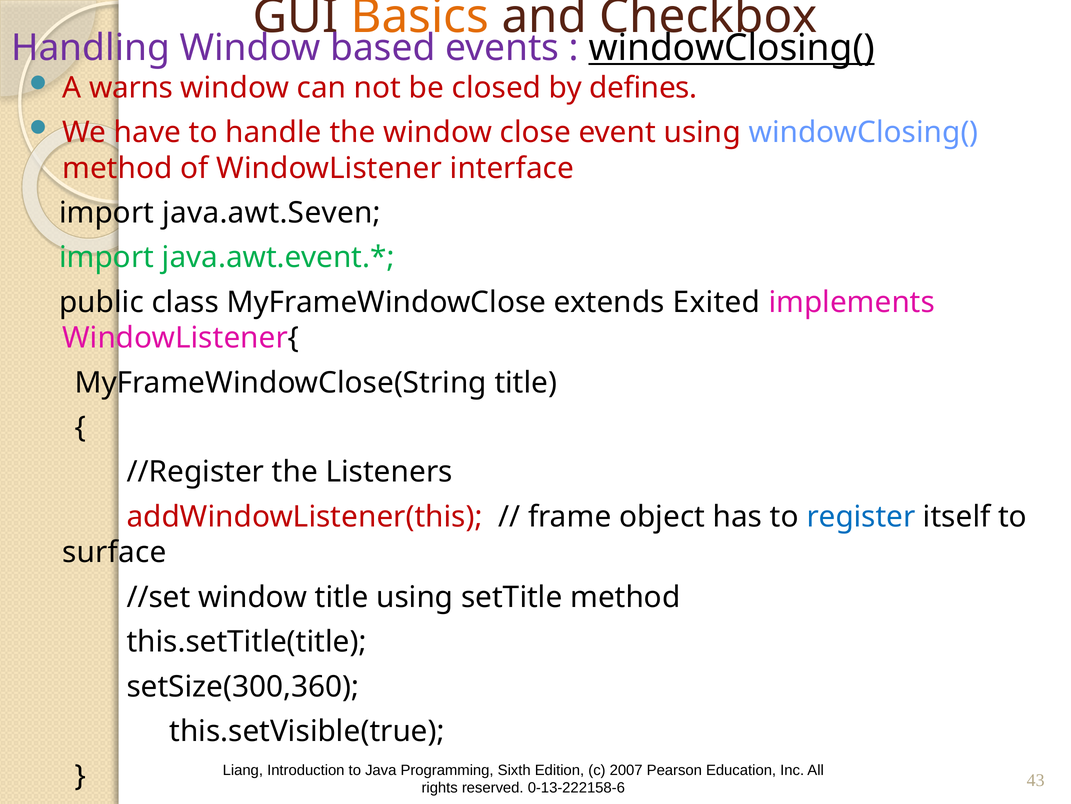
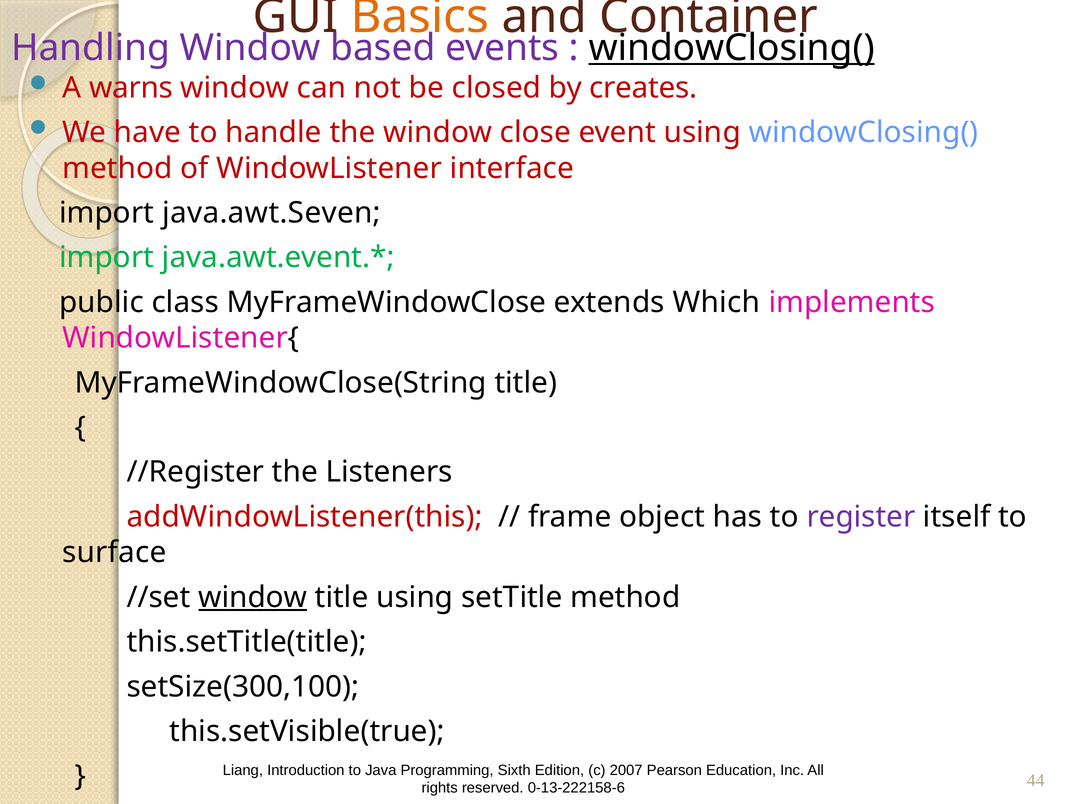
Checkbox: Checkbox -> Container (709, 17)
defines: defines -> creates (643, 88)
Exited: Exited -> Which (716, 302)
register colour: blue -> purple (861, 516)
window underline: none -> present (253, 597)
setSize(300,360: setSize(300,360 -> setSize(300,100 (243, 686)
43: 43 -> 44 (1036, 780)
